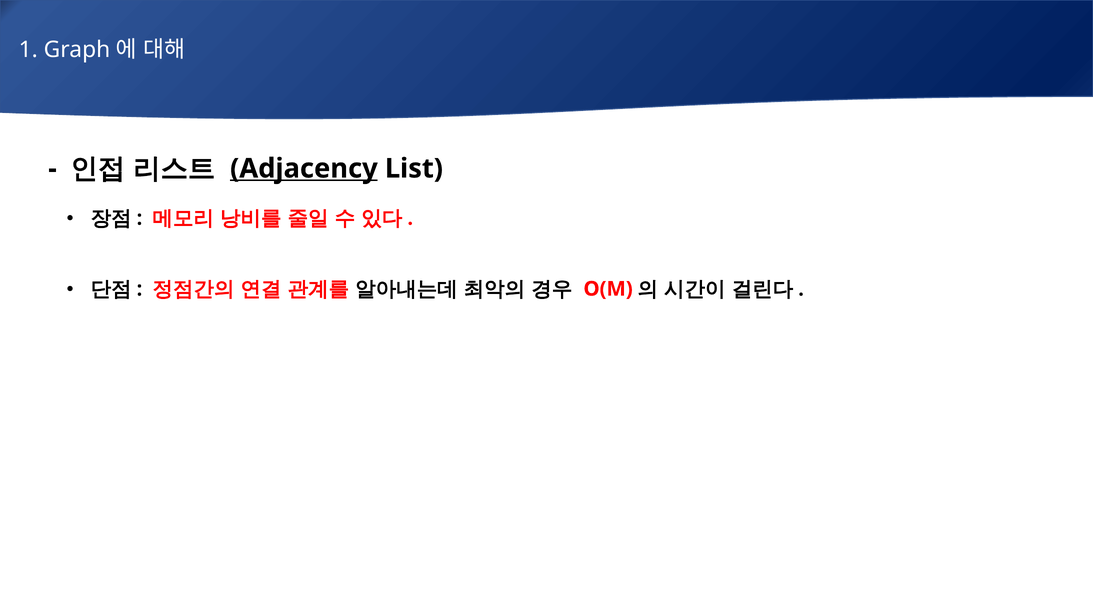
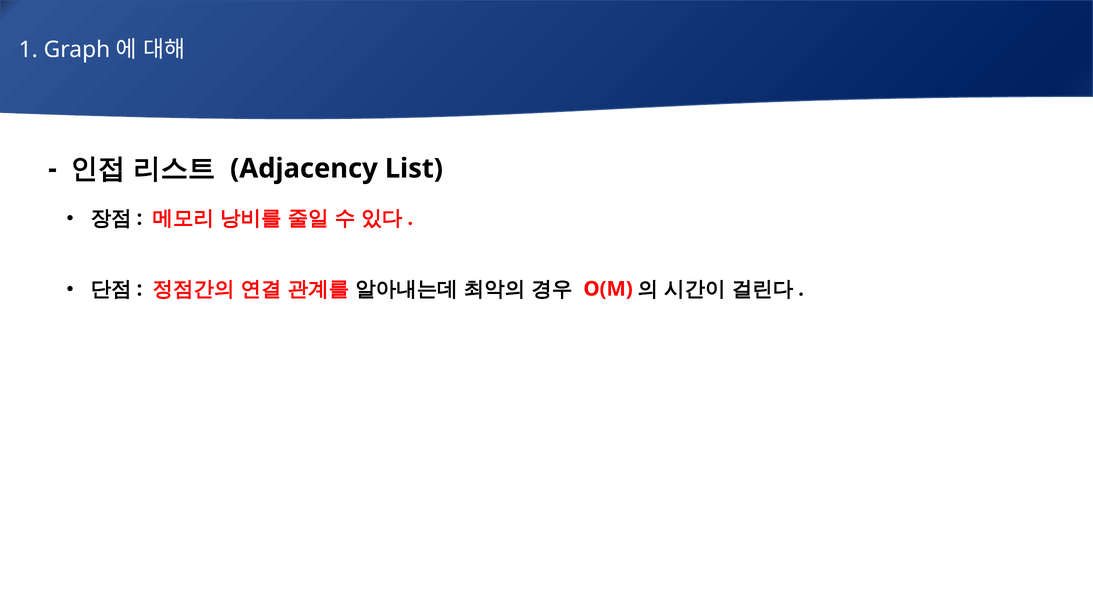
Adjacency underline: present -> none (304, 168)
